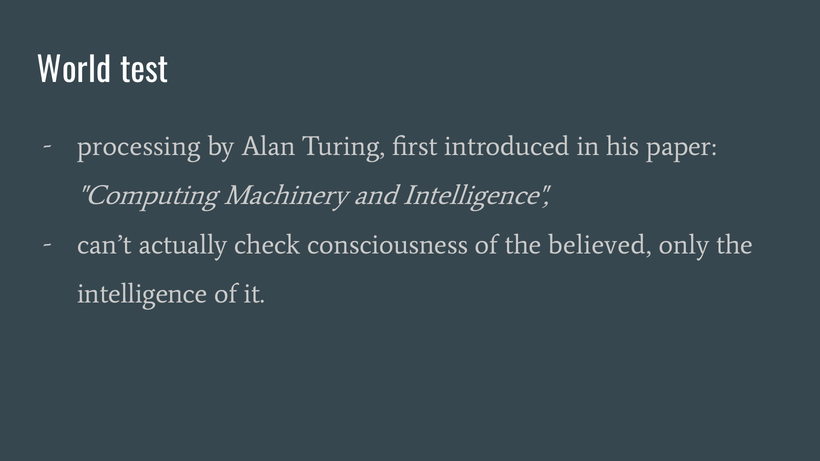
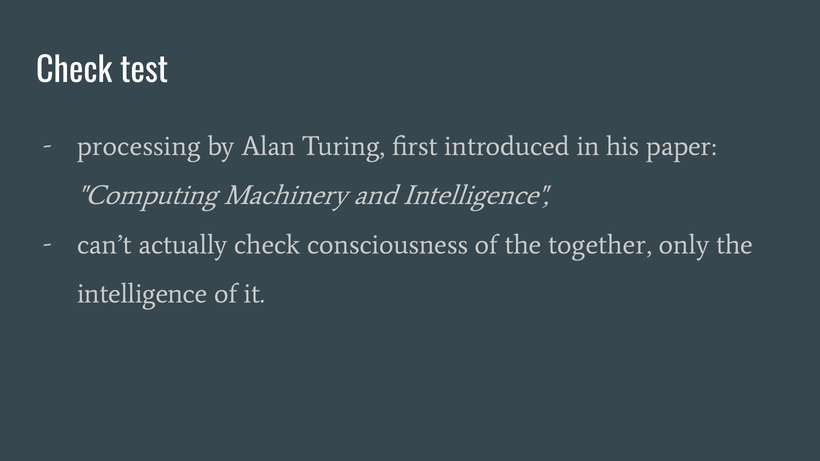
World: World -> Check (74, 71)
believed: believed -> together (600, 245)
